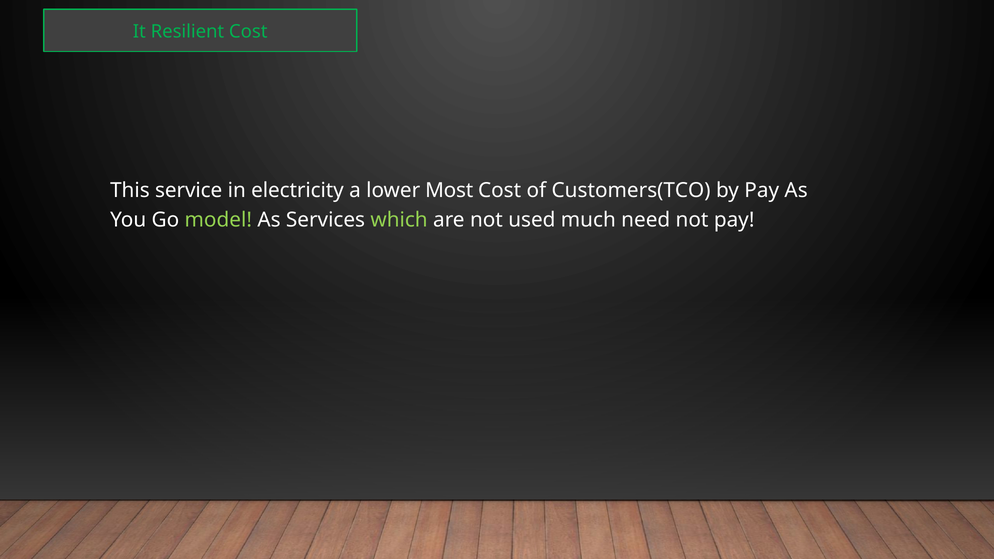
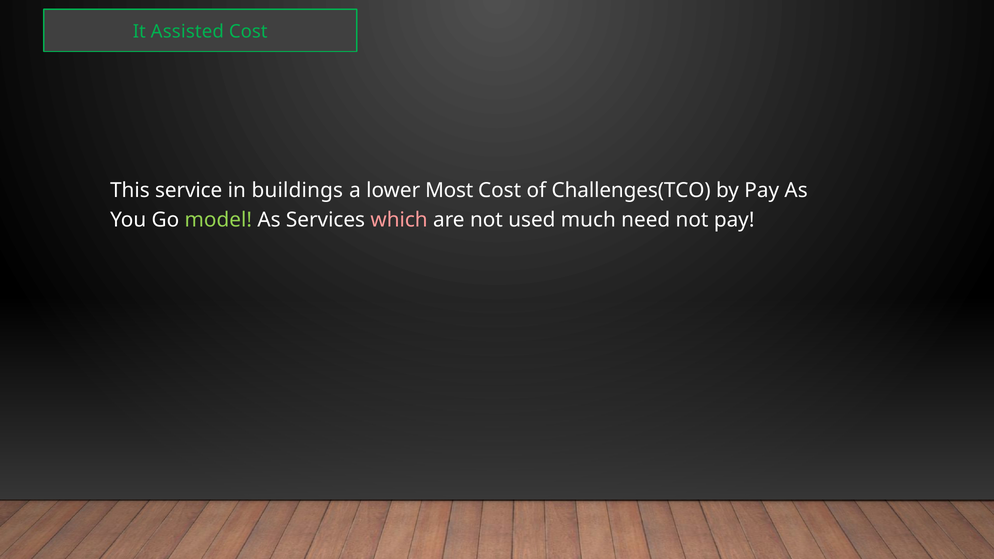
Resilient: Resilient -> Assisted (187, 32)
electricity: electricity -> buildings (297, 190)
Customers(TCO: Customers(TCO -> Challenges(TCO (631, 190)
which colour: light green -> pink (399, 220)
